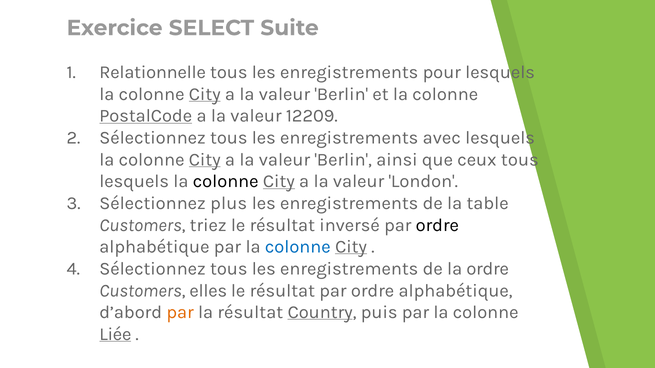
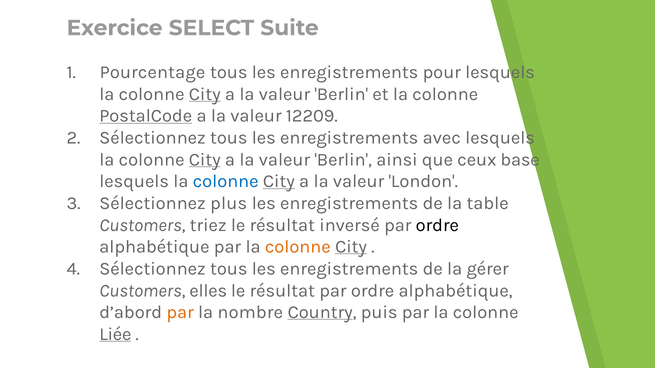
Relationnelle: Relationnelle -> Pourcentage (152, 72)
ceux tous: tous -> base (520, 160)
colonne colour: black -> blue (226, 182)
colonne colour: blue -> orange (298, 247)
la ordre: ordre -> gérer (488, 269)
la résultat: résultat -> nombre (250, 313)
